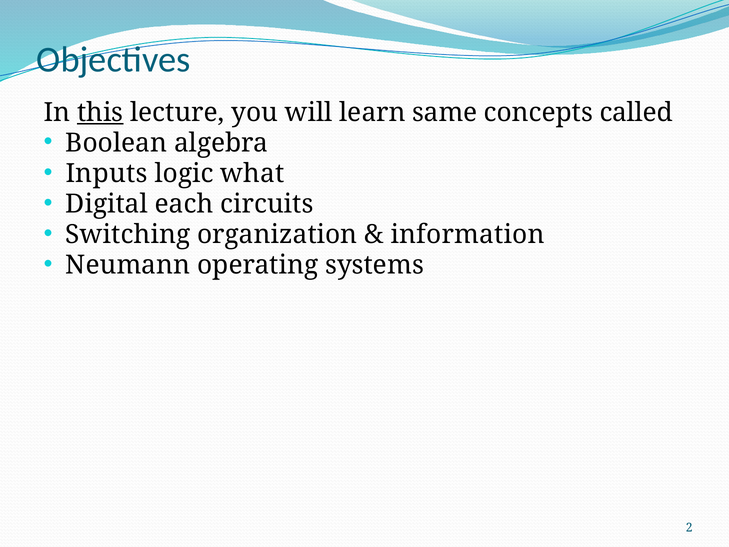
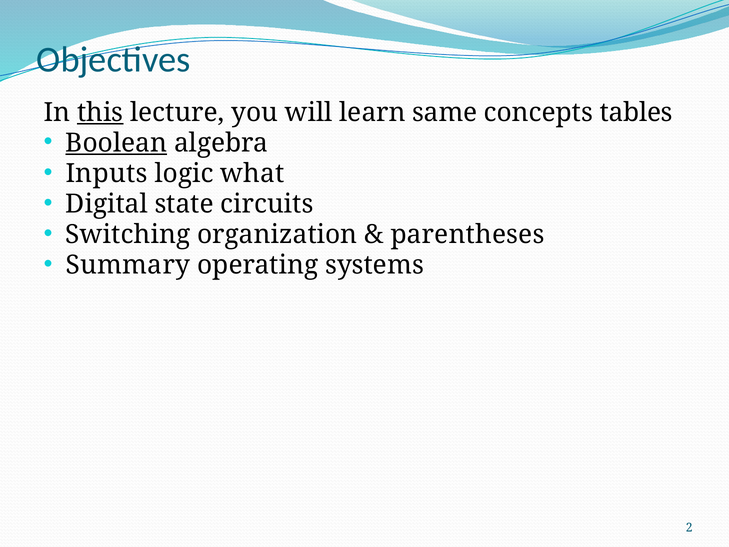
called: called -> tables (636, 112)
Boolean underline: none -> present (116, 143)
each: each -> state (184, 204)
information: information -> parentheses (468, 234)
Neumann: Neumann -> Summary (128, 265)
